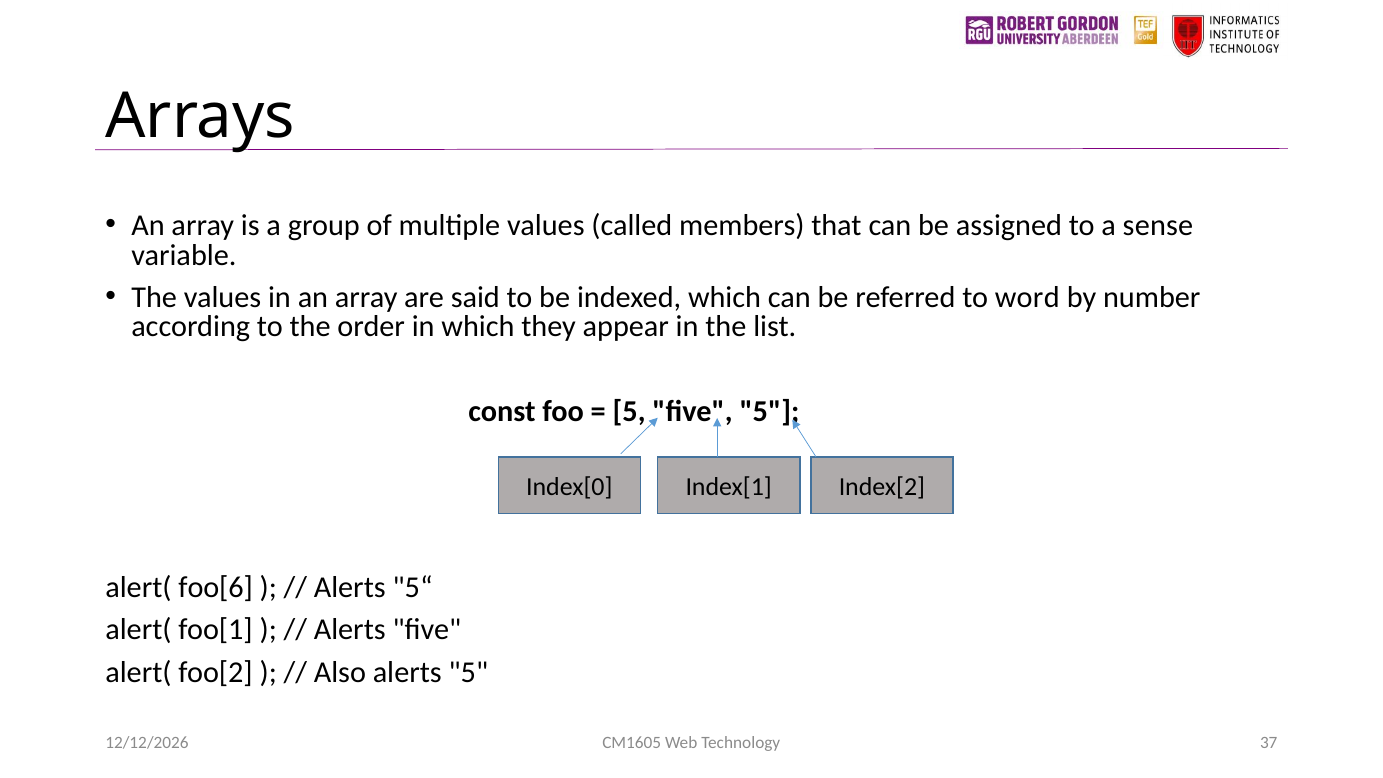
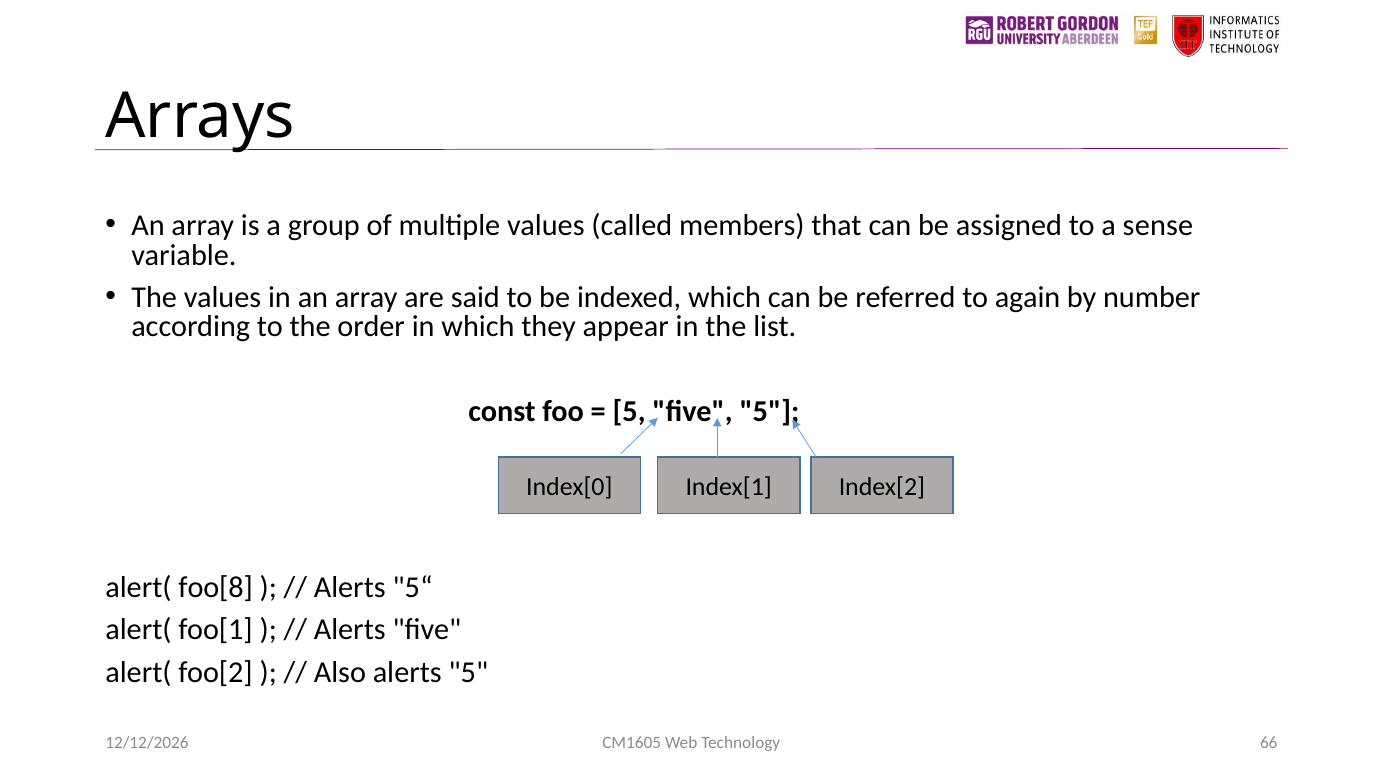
word: word -> again (1028, 298)
foo[6: foo[6 -> foo[8 (216, 588)
37: 37 -> 66 (1269, 743)
